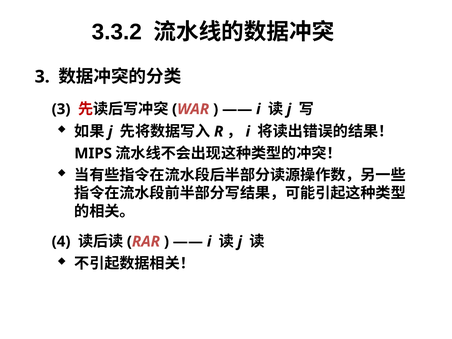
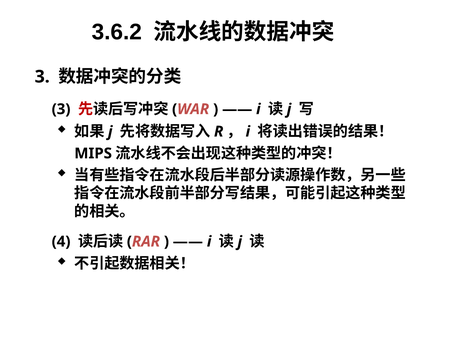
3.3.2: 3.3.2 -> 3.6.2 (117, 32)
